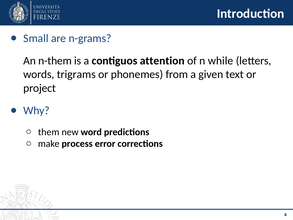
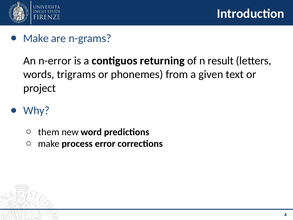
Small: Small -> Make (36, 38)
n-them: n-them -> n-error (55, 61)
attention: attention -> returning (162, 61)
while: while -> result (221, 61)
